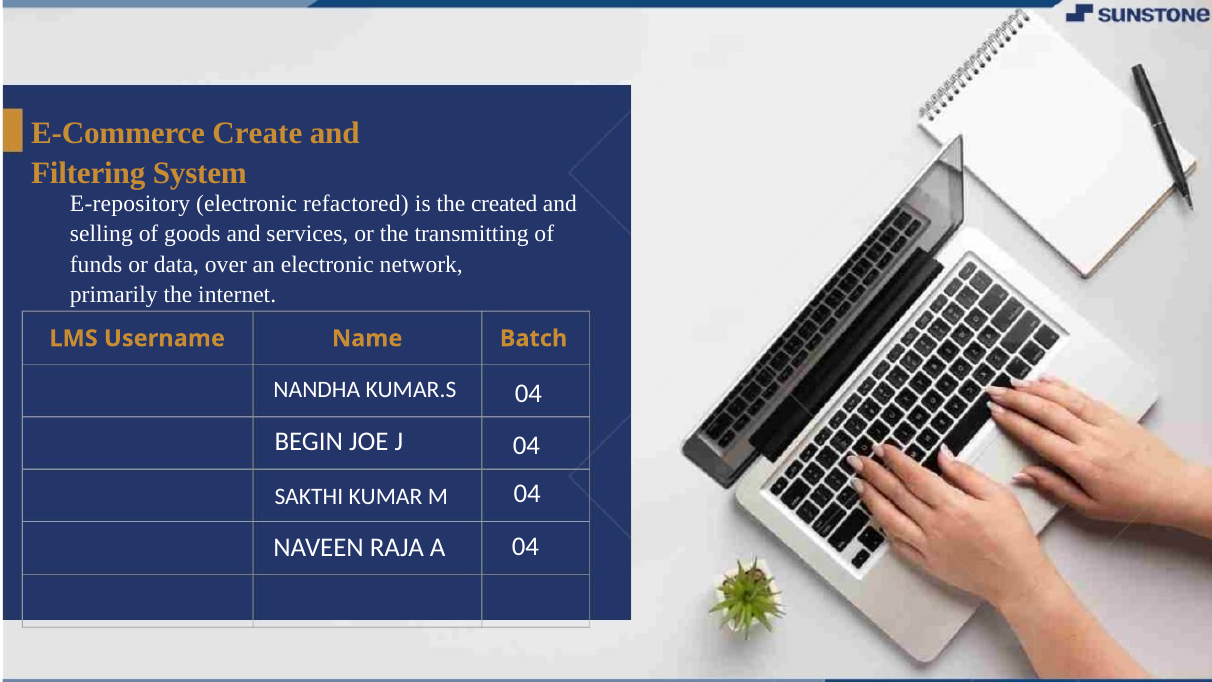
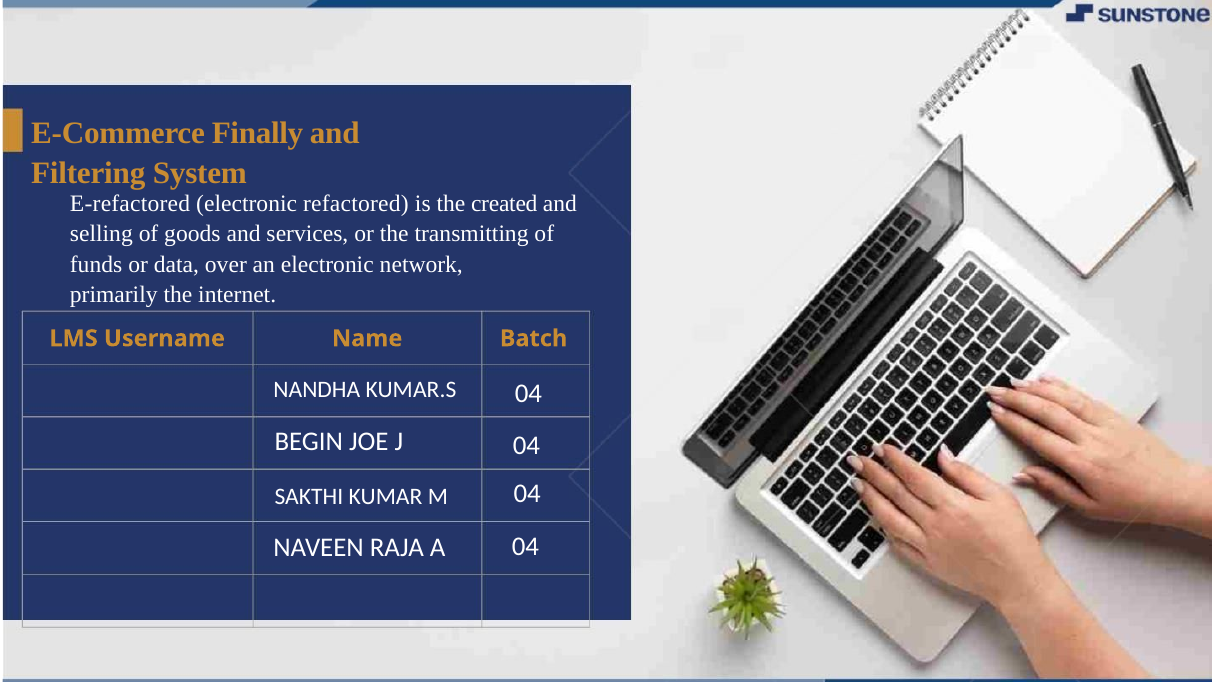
Create: Create -> Finally (258, 133)
E-repository: E-repository -> E-refactored (130, 204)
